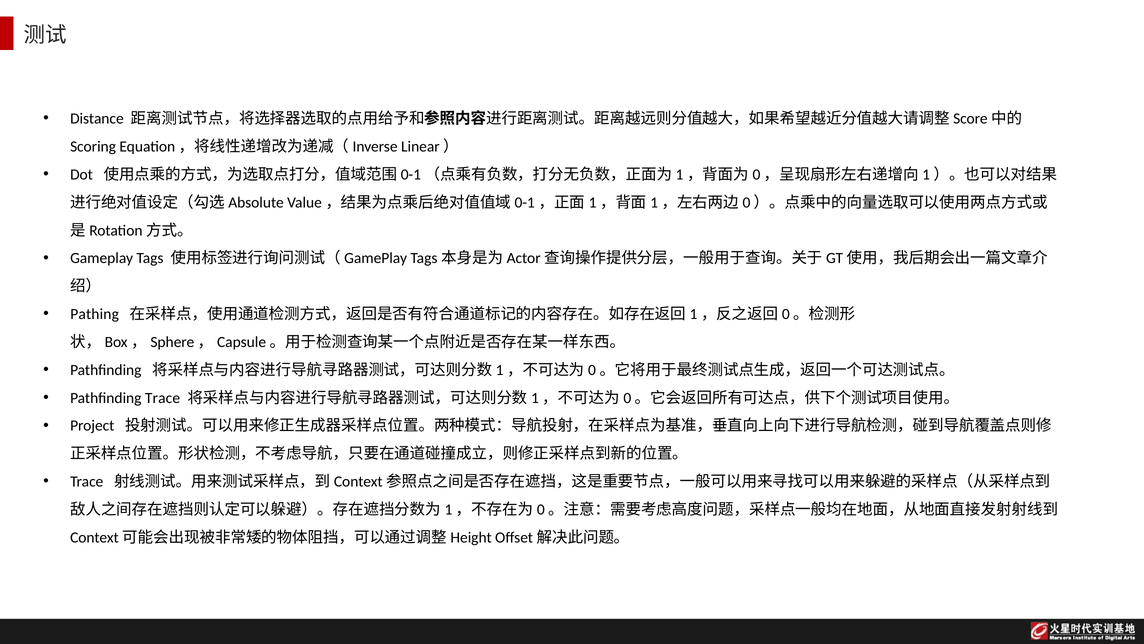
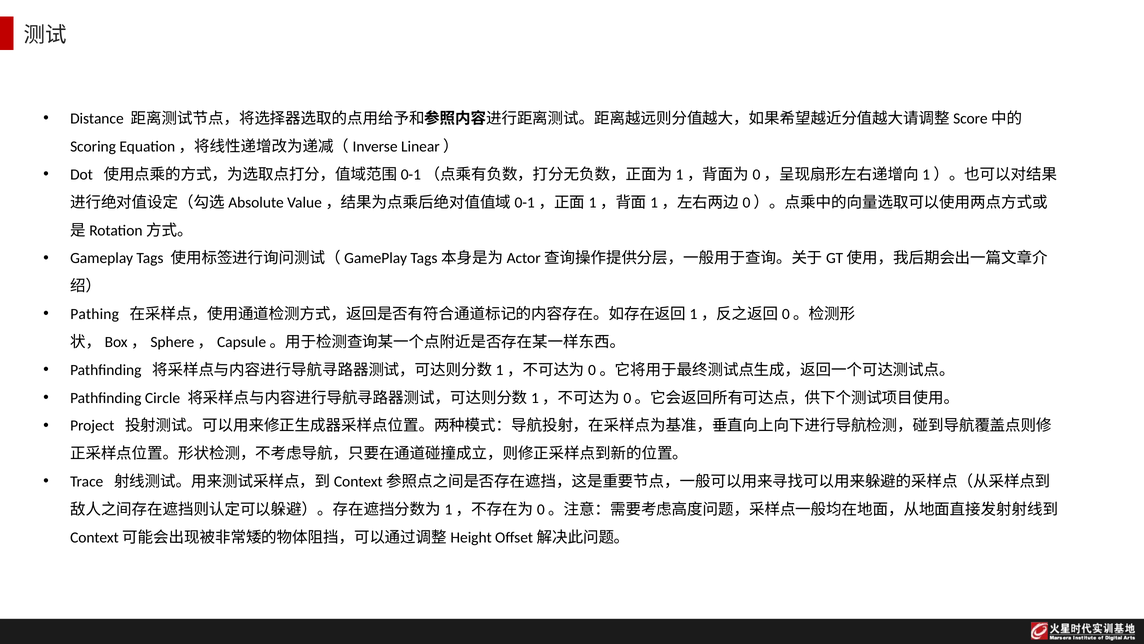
Pathfinding Trace: Trace -> Circle (163, 398)
